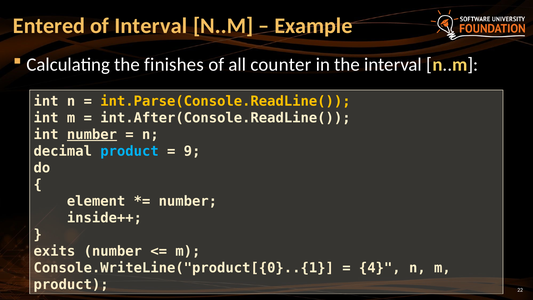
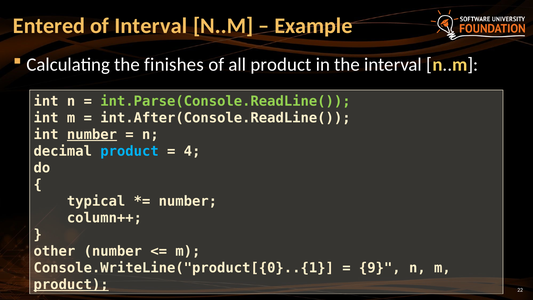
all counter: counter -> product (281, 65)
int.Parse(Console.ReadLine( colour: yellow -> light green (225, 101)
9: 9 -> 4 (192, 151)
element: element -> typical (96, 201)
inside++: inside++ -> column++ (104, 218)
exits: exits -> other (54, 251)
4: 4 -> 9 (380, 268)
product underline: none -> present (71, 284)
